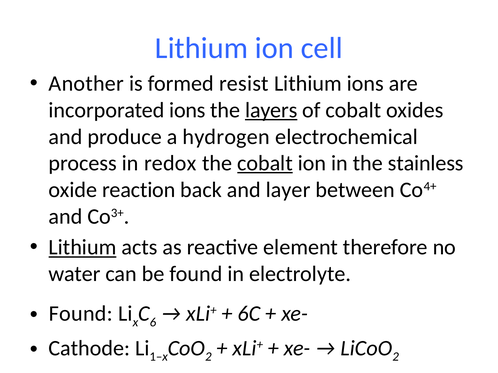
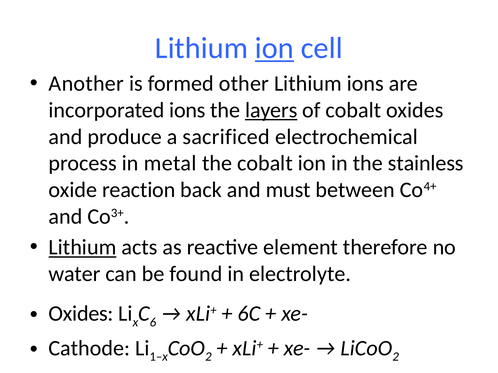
ion underline: none -> present (274, 48)
resist: resist -> other (244, 84)
hydrogen: hydrogen -> sacrificed (226, 137)
redox: redox -> metal (170, 164)
cobalt underline: present -> none (265, 164)
layer: layer -> must (288, 190)
Found: Found -> Oxides (81, 314)
